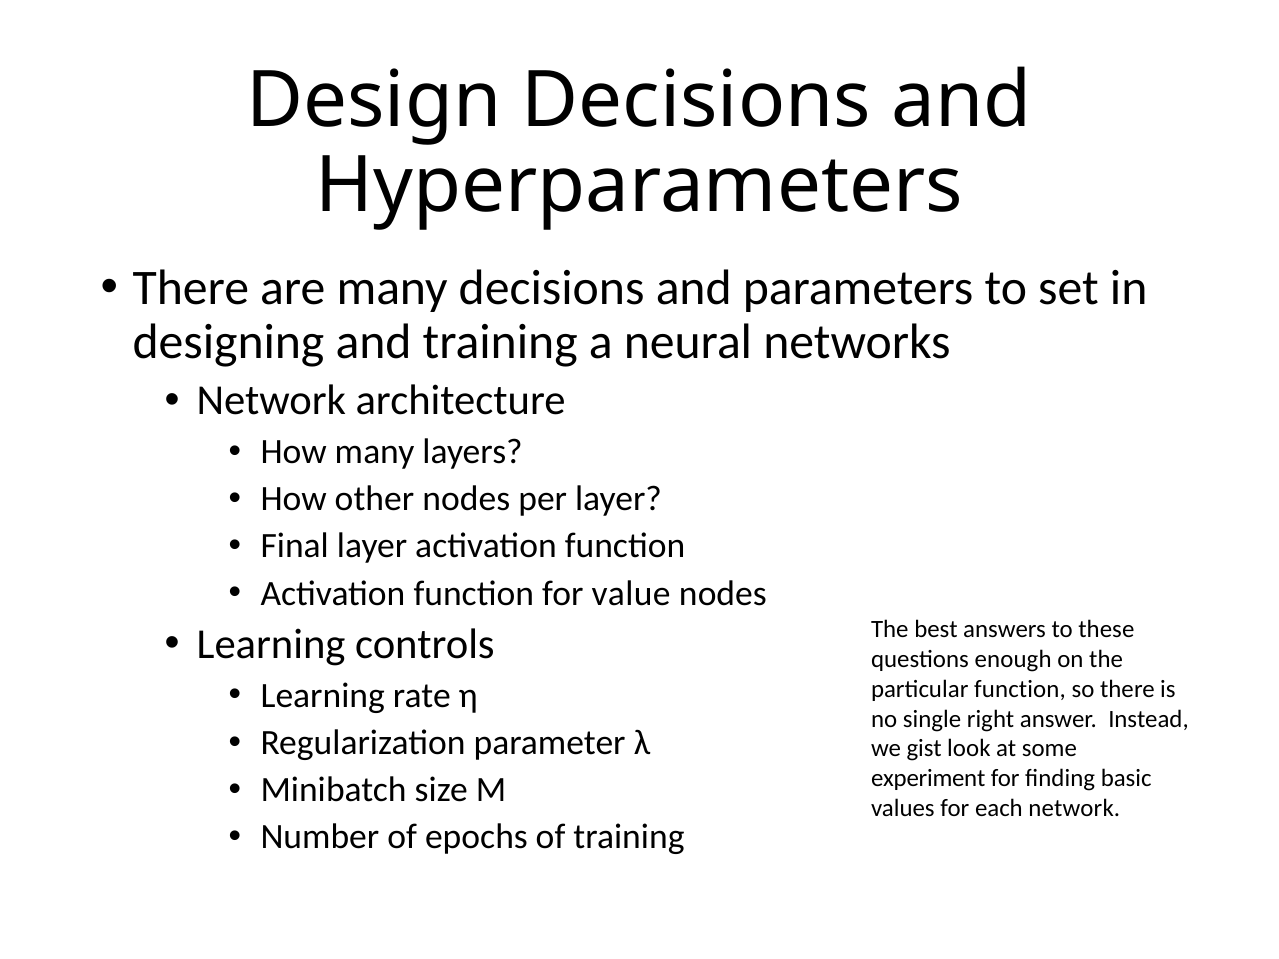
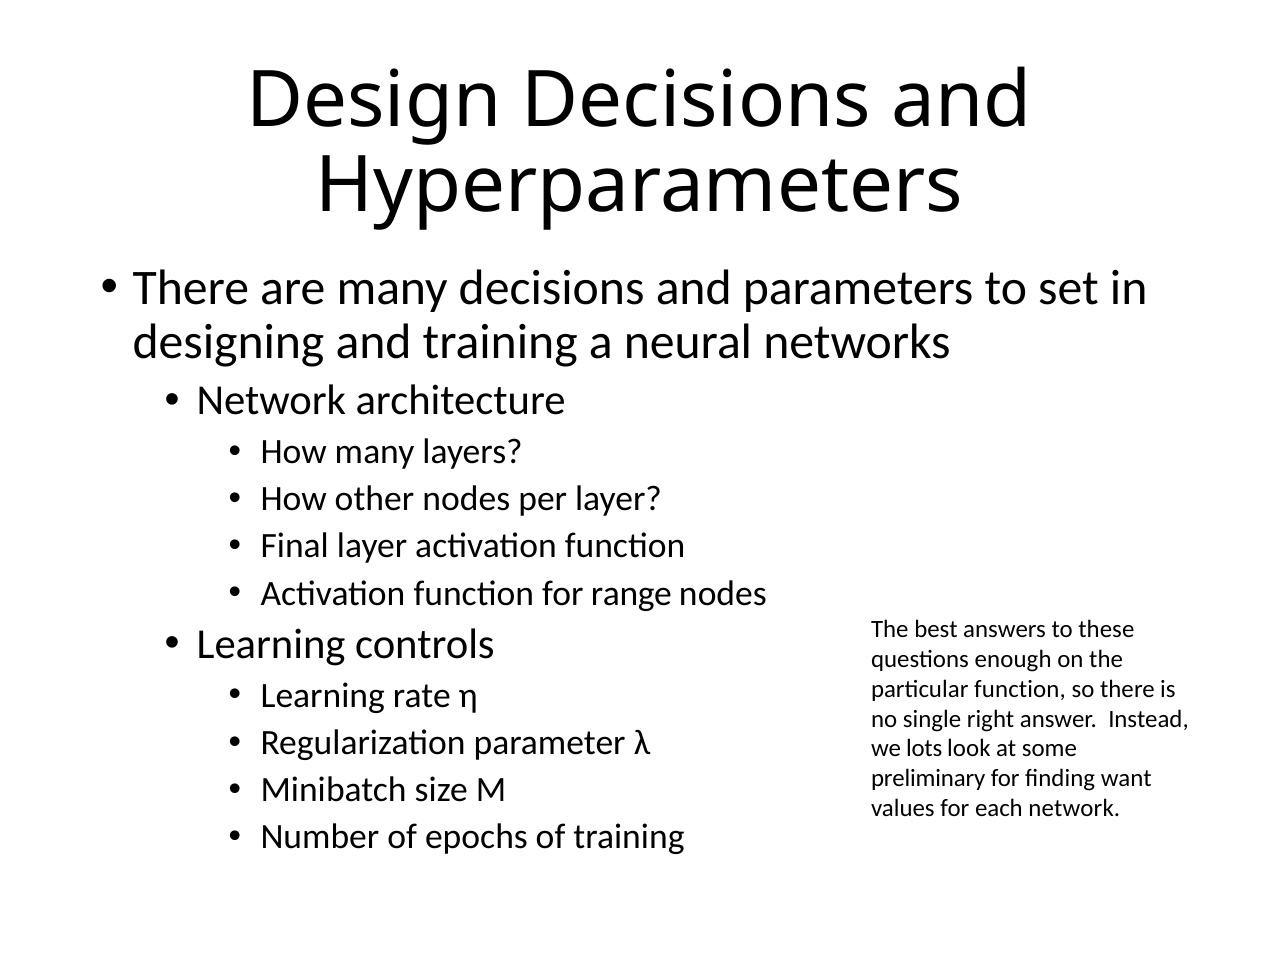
value: value -> range (631, 594)
gist: gist -> lots (924, 749)
experiment: experiment -> preliminary (928, 779)
basic: basic -> want (1126, 779)
